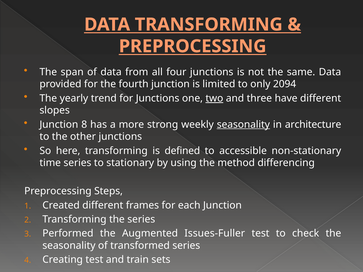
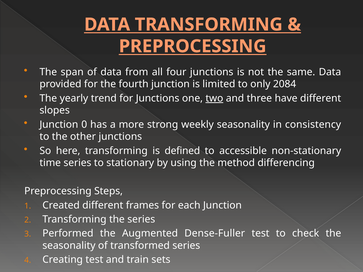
2094: 2094 -> 2084 (285, 84)
8: 8 -> 0 (84, 125)
seasonality underline: present -> none (243, 125)
architecture: architecture -> consistency (313, 125)
Issues-Fuller: Issues-Fuller -> Dense-Fuller (215, 234)
